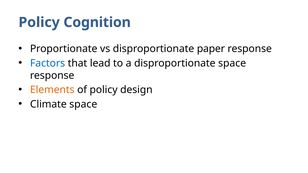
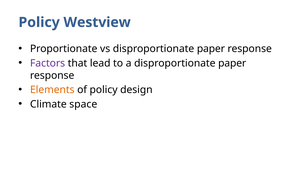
Cognition: Cognition -> Westview (97, 22)
Factors colour: blue -> purple (48, 63)
a disproportionate space: space -> paper (232, 63)
